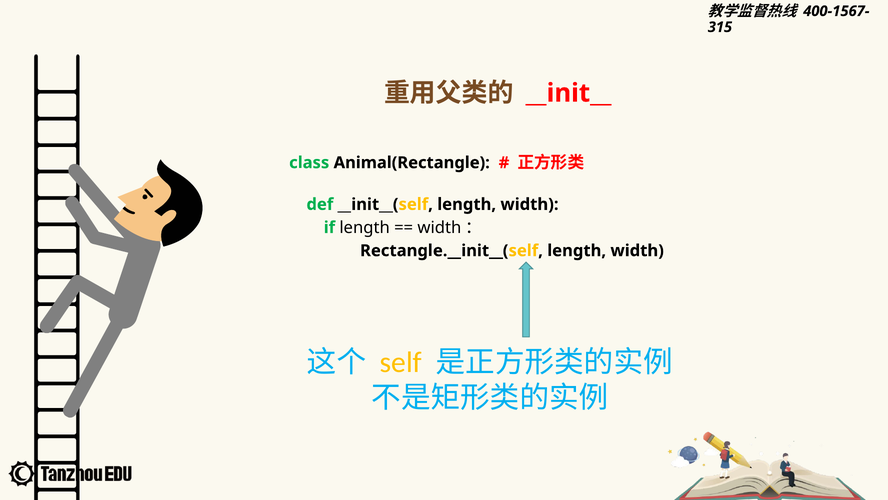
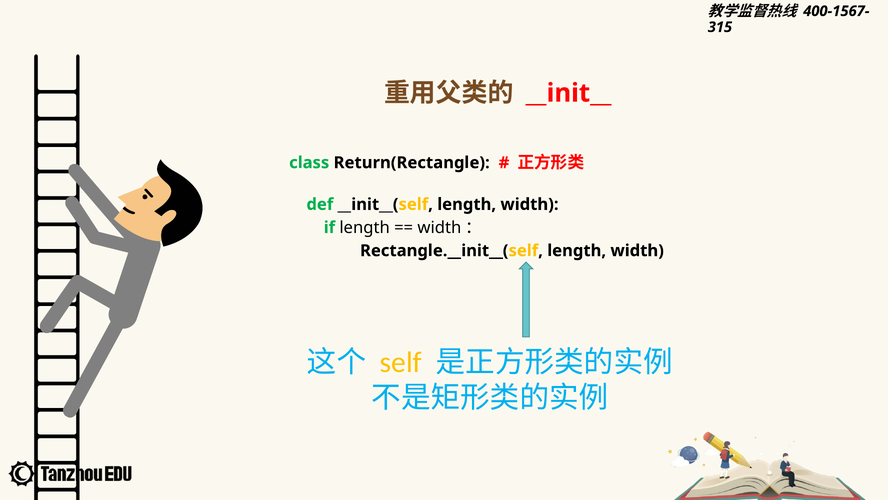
Animal(Rectangle: Animal(Rectangle -> Return(Rectangle (412, 163)
